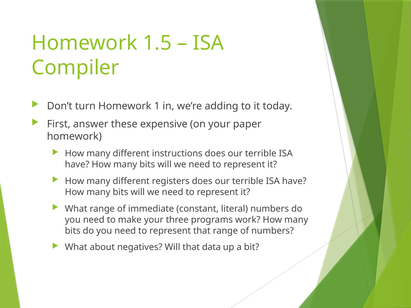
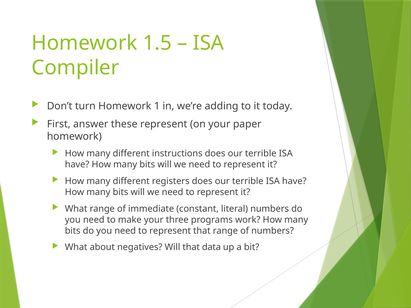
these expensive: expensive -> represent (164, 124)
